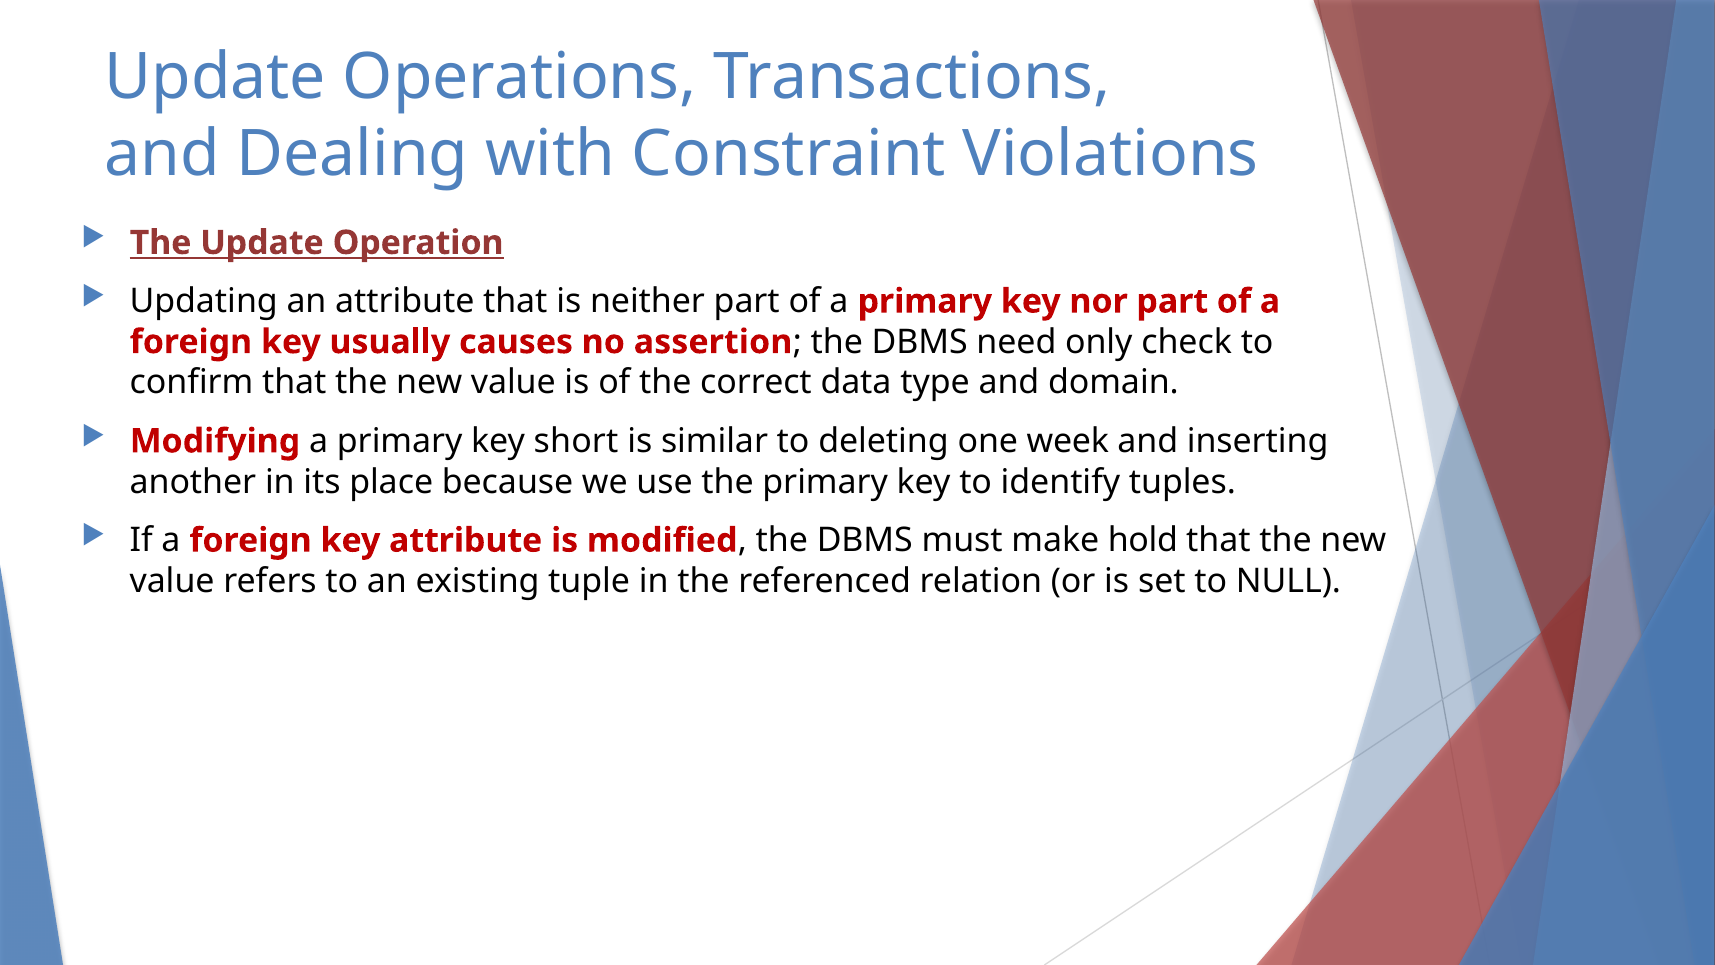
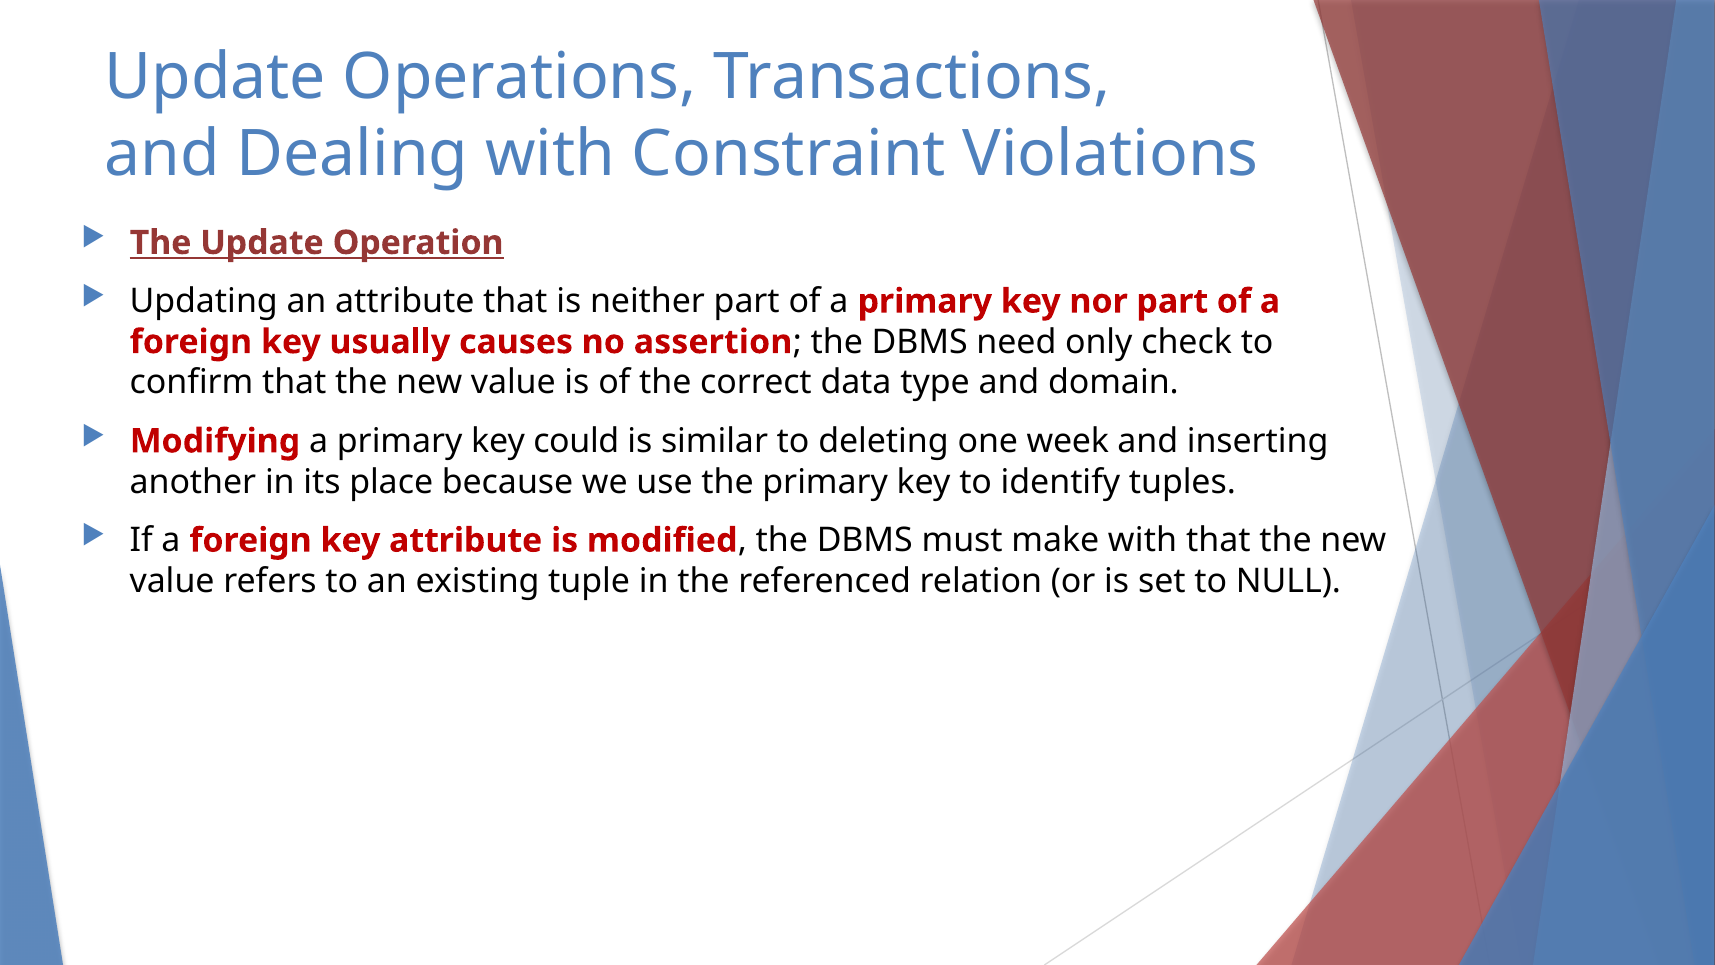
short: short -> could (576, 441)
make hold: hold -> with (1143, 540)
